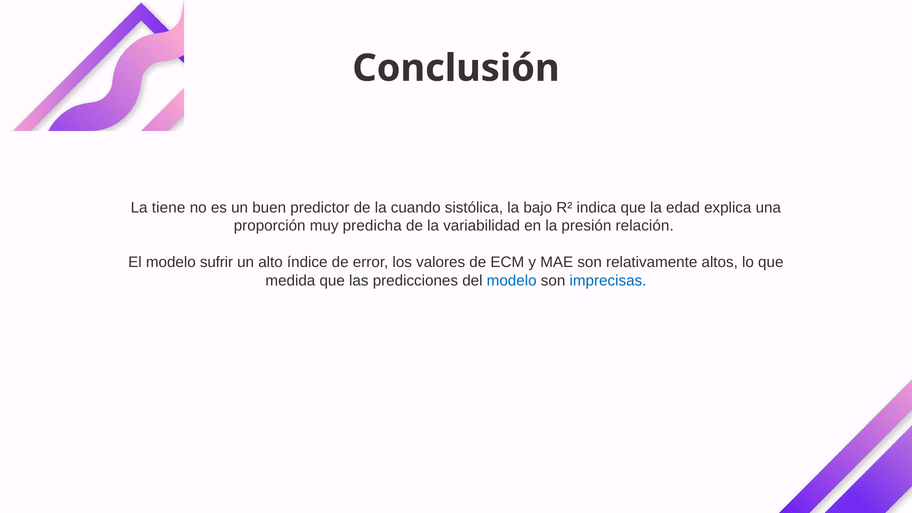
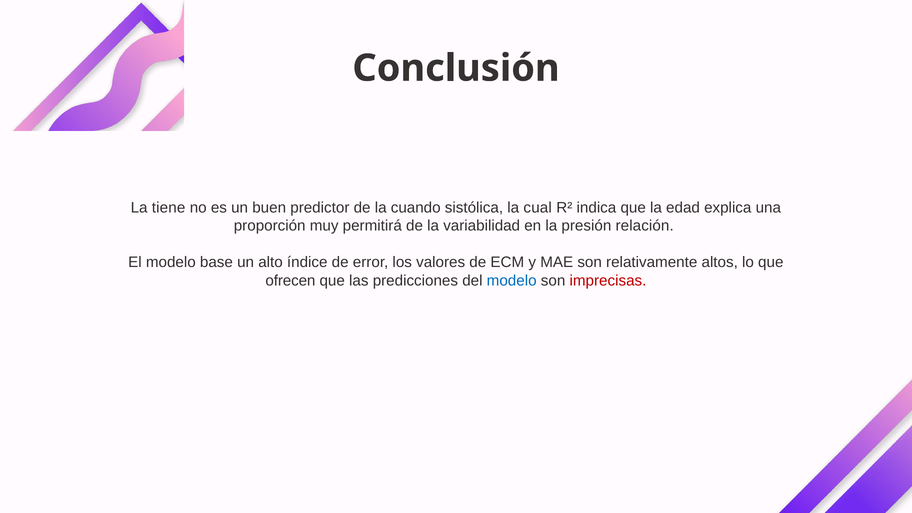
bajo: bajo -> cual (538, 208)
predicha: predicha -> permitirá (372, 226)
sufrir: sufrir -> base (216, 262)
medida: medida -> ofrecen (290, 281)
imprecisas colour: blue -> red (608, 281)
